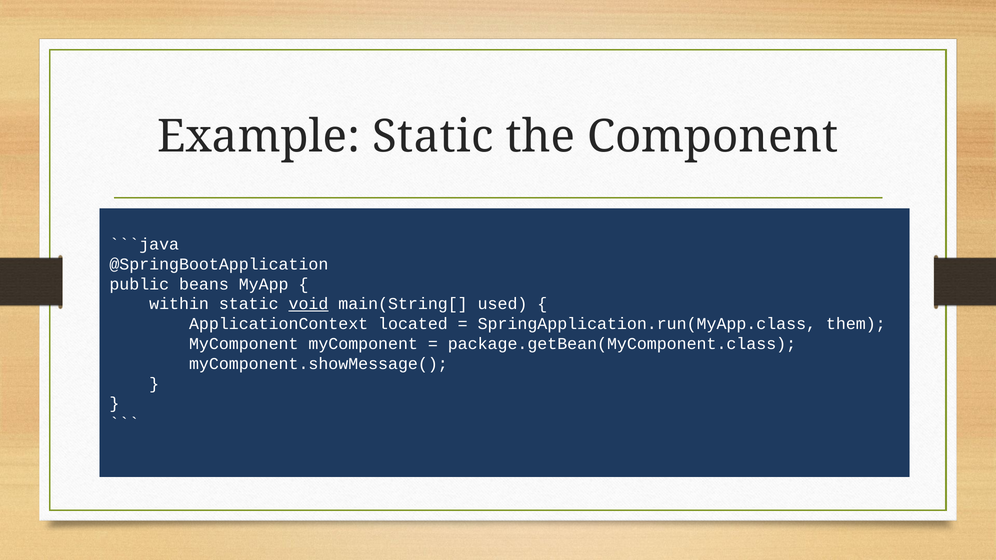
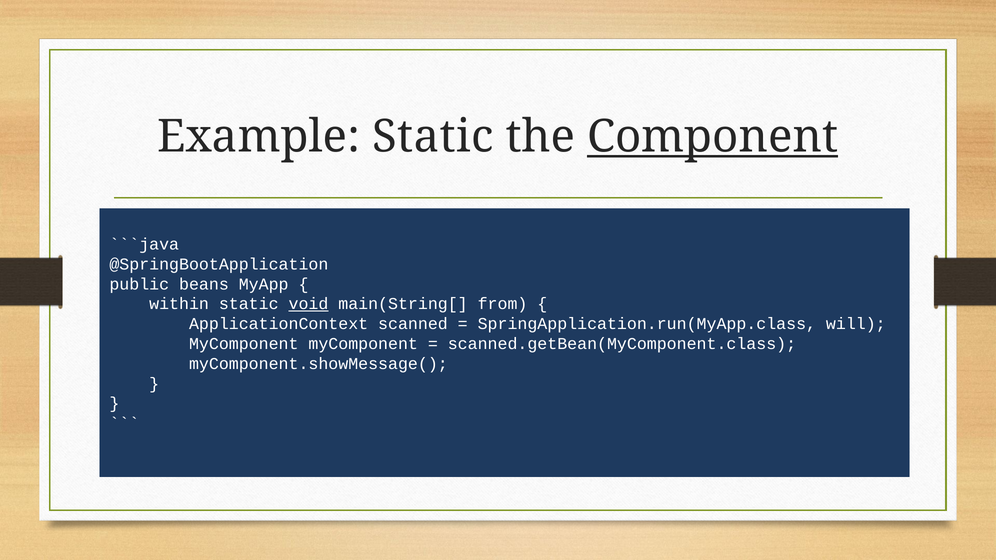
Component underline: none -> present (713, 137)
used: used -> from (503, 304)
located: located -> scanned (413, 324)
them: them -> will (856, 324)
package.getBean(MyComponent.class: package.getBean(MyComponent.class -> scanned.getBean(MyComponent.class (622, 344)
